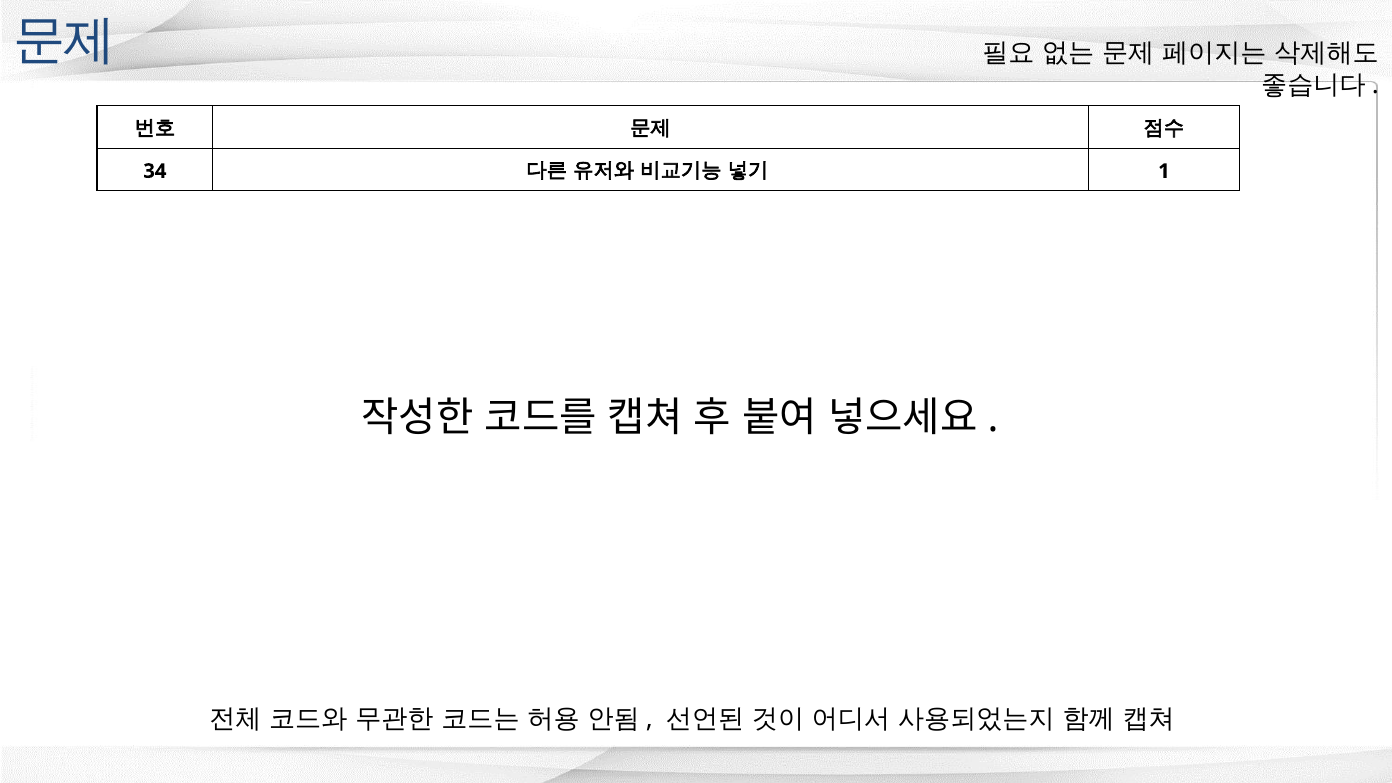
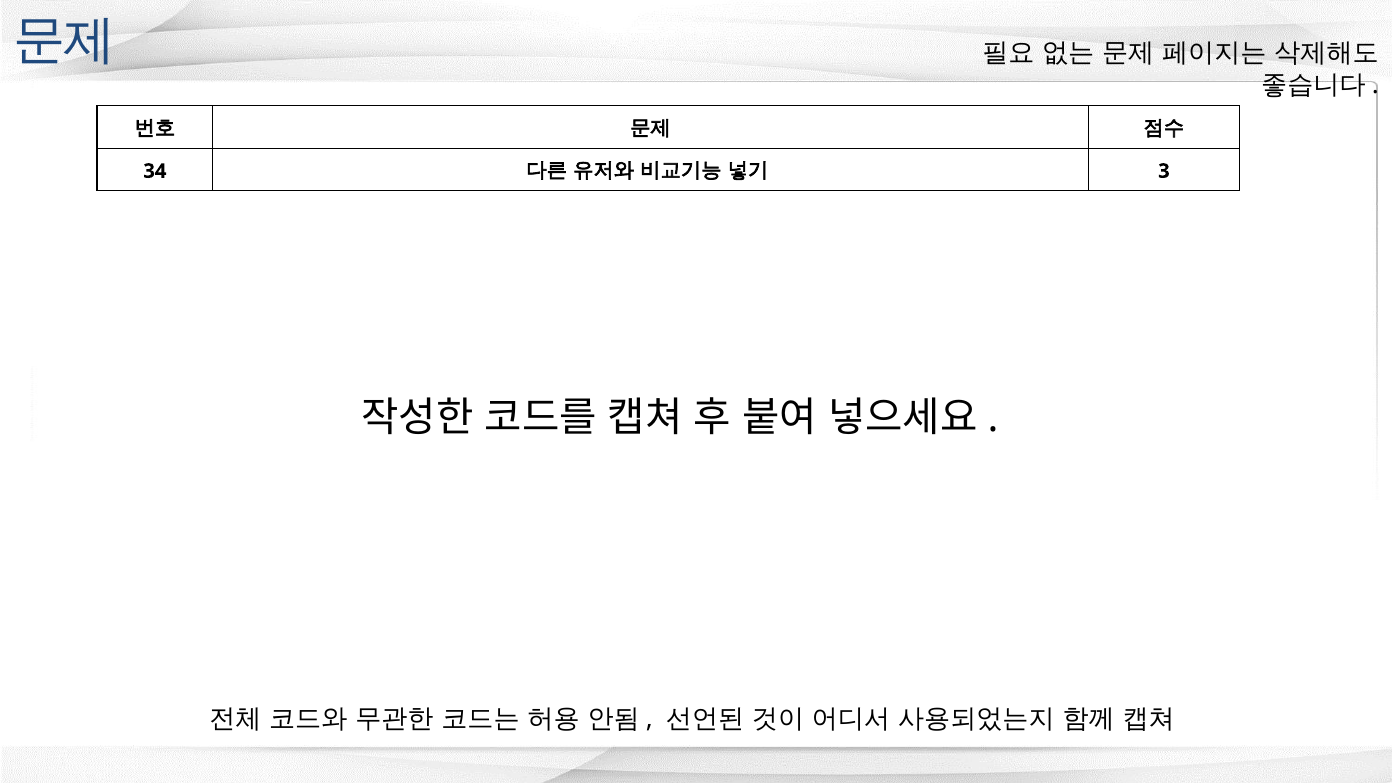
1: 1 -> 3 (1164, 171)
